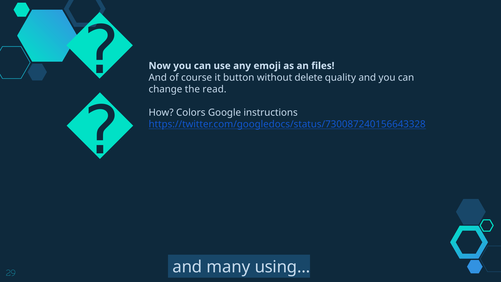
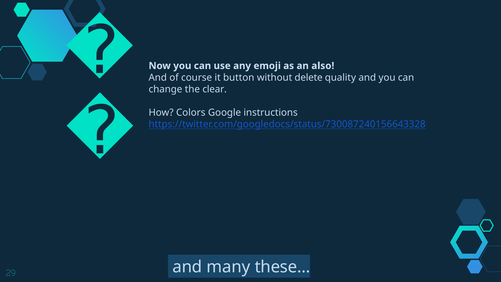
files: files -> also (323, 66)
read: read -> clear (215, 89)
using: using -> these (282, 267)
